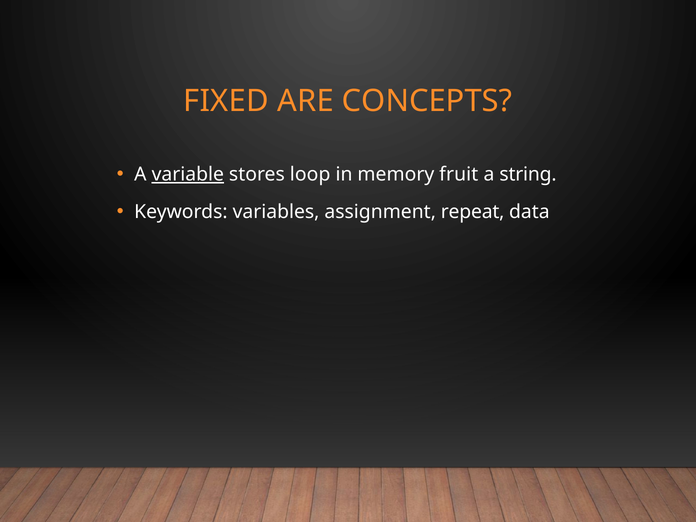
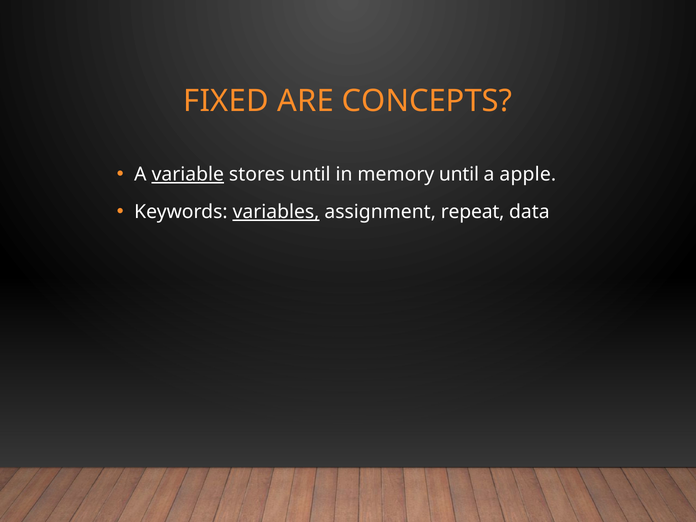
stores loop: loop -> until (310, 174)
memory fruit: fruit -> until (459, 174)
string: string -> apple (528, 174)
variables underline: none -> present (276, 212)
